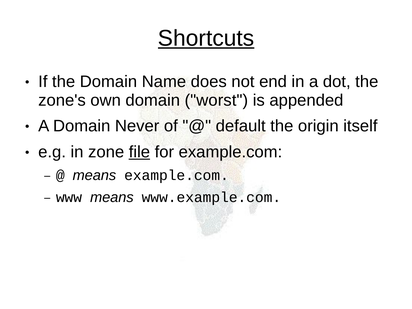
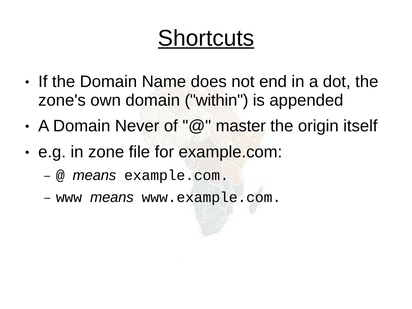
worst: worst -> within (217, 100)
default: default -> master (241, 126)
file underline: present -> none (139, 152)
